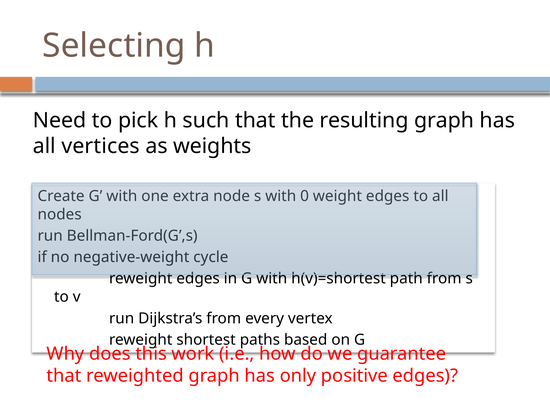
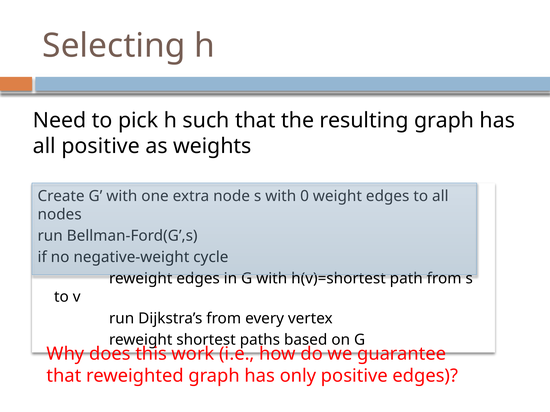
all vertices: vertices -> positive (101, 146)
